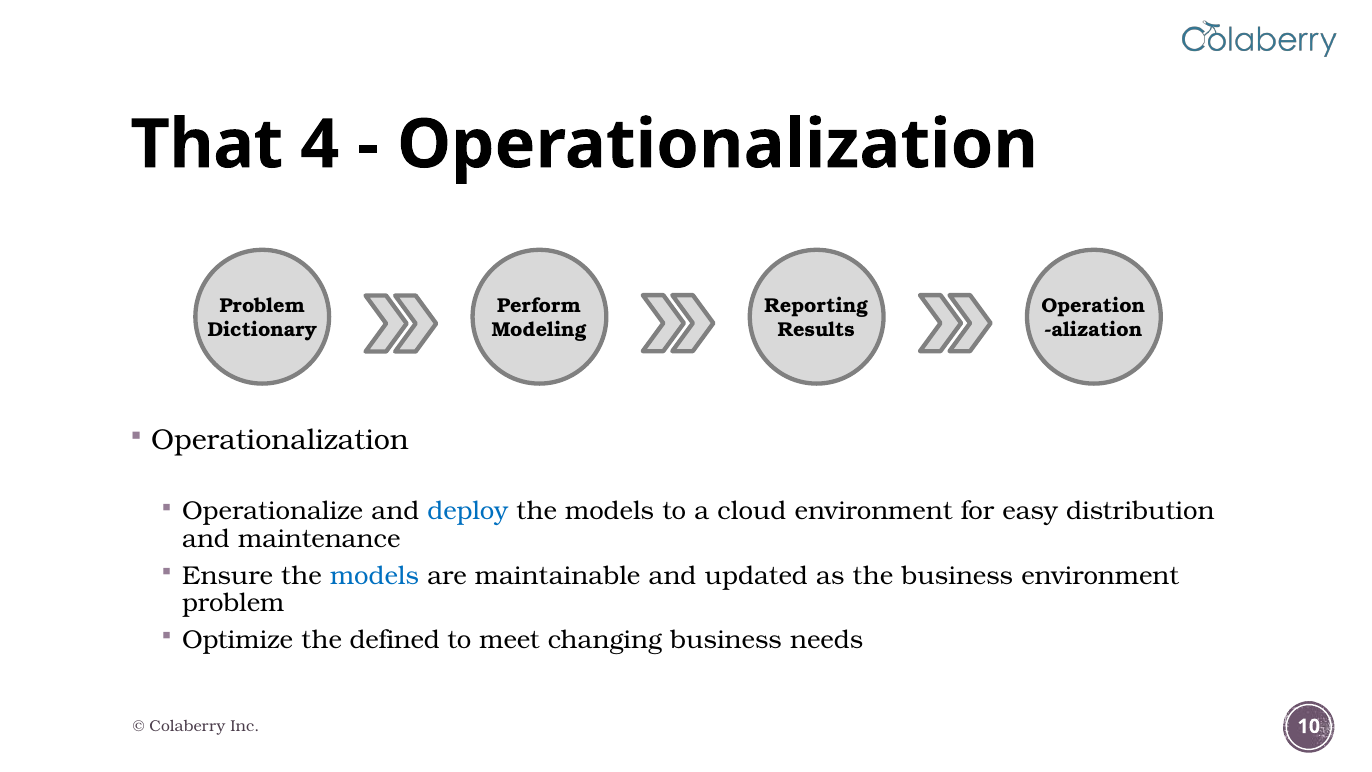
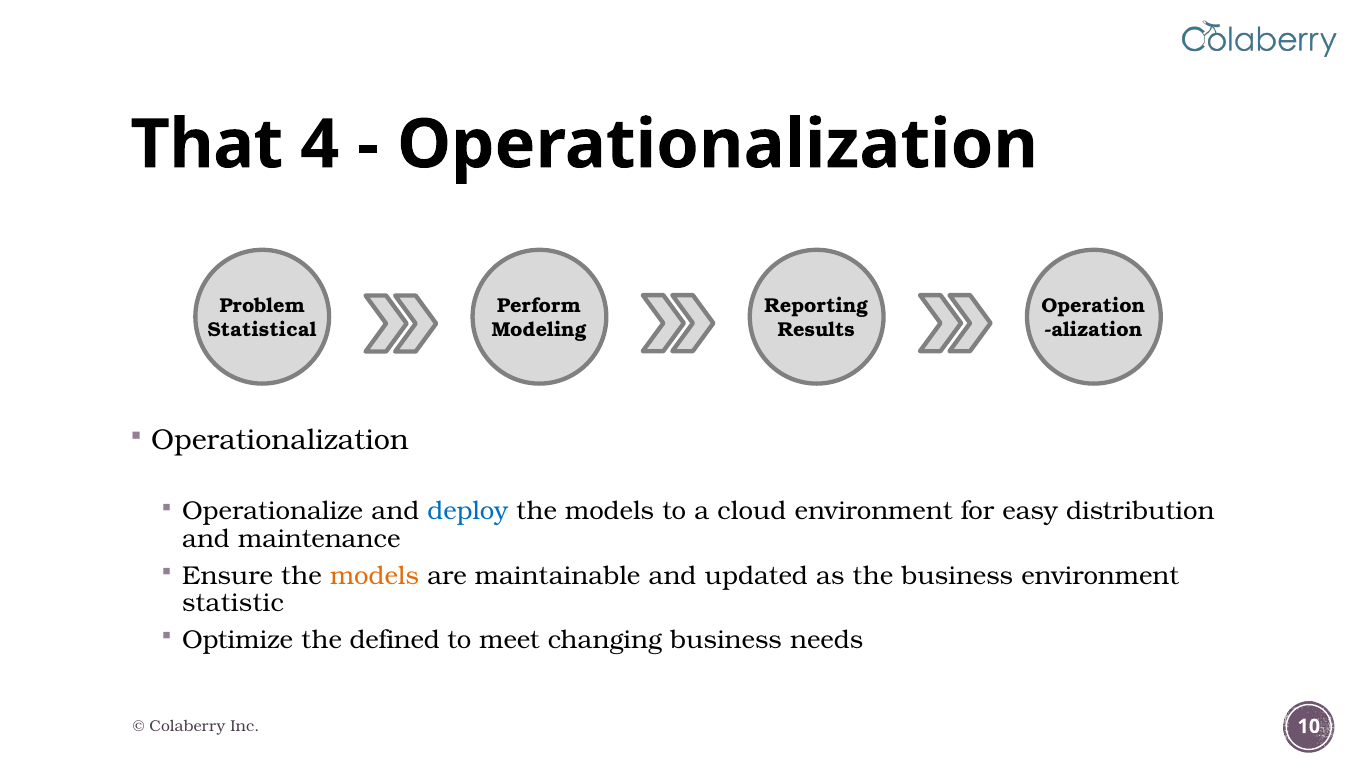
Dictionary: Dictionary -> Statistical (262, 330)
models colour: blue -> orange (375, 575)
problem: problem -> statistic (233, 603)
